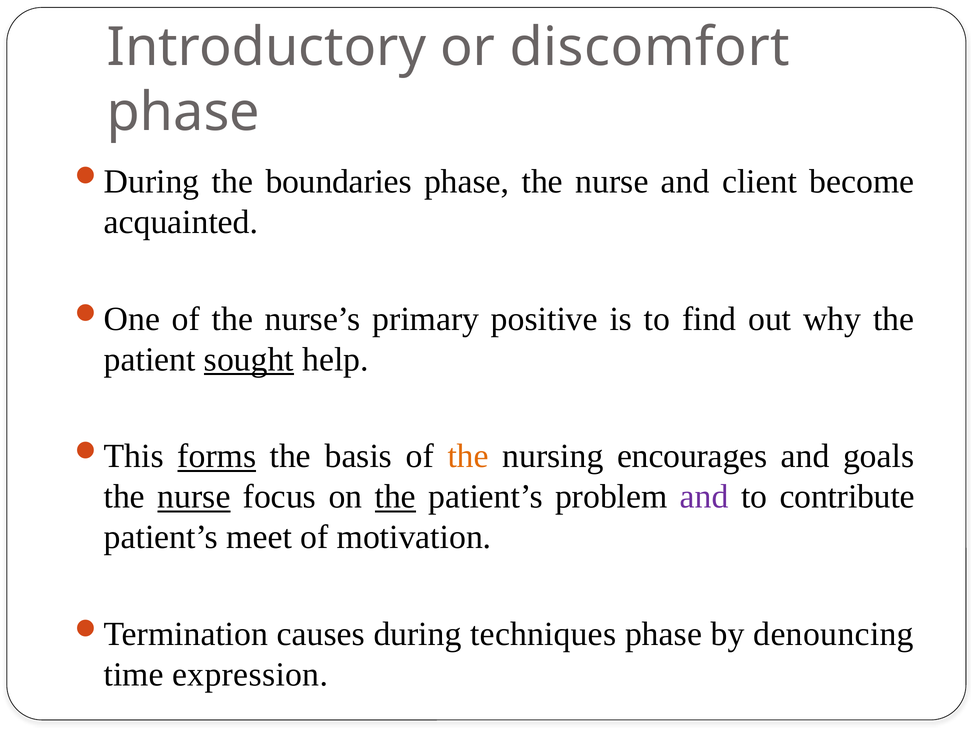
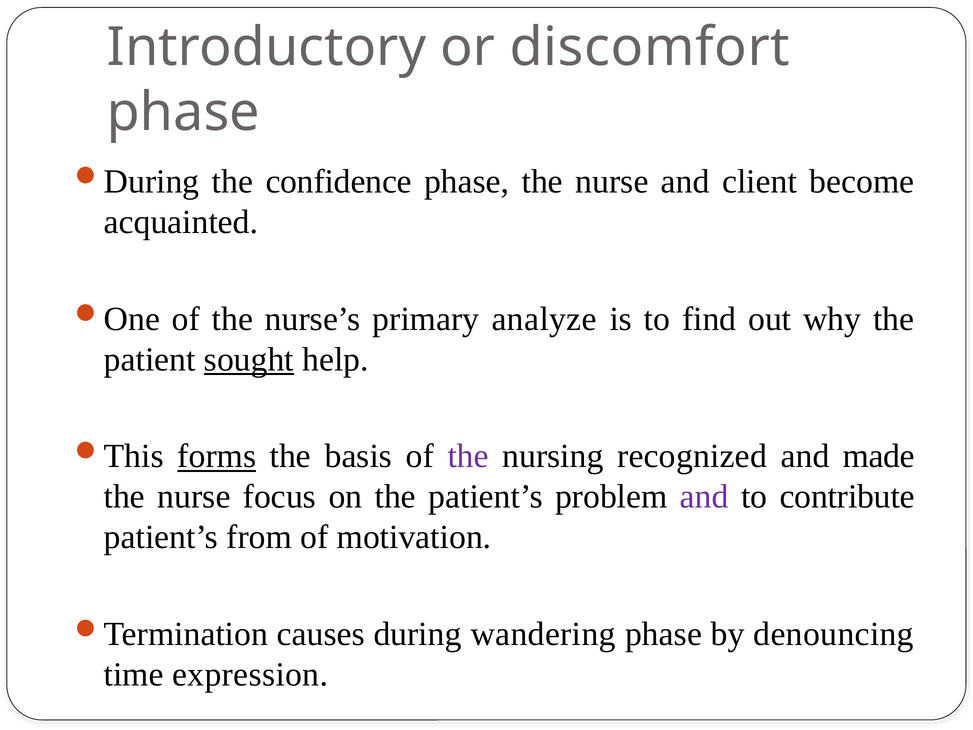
boundaries: boundaries -> confidence (339, 181)
positive: positive -> analyze (544, 319)
the colour: orange -> purple (468, 456)
encourages: encourages -> recognized (692, 456)
goals: goals -> made (879, 456)
nurse underline: present -> none (194, 497)
the underline: present -> none (395, 497)
meet: meet -> from (259, 537)
techniques: techniques -> wandering (543, 634)
